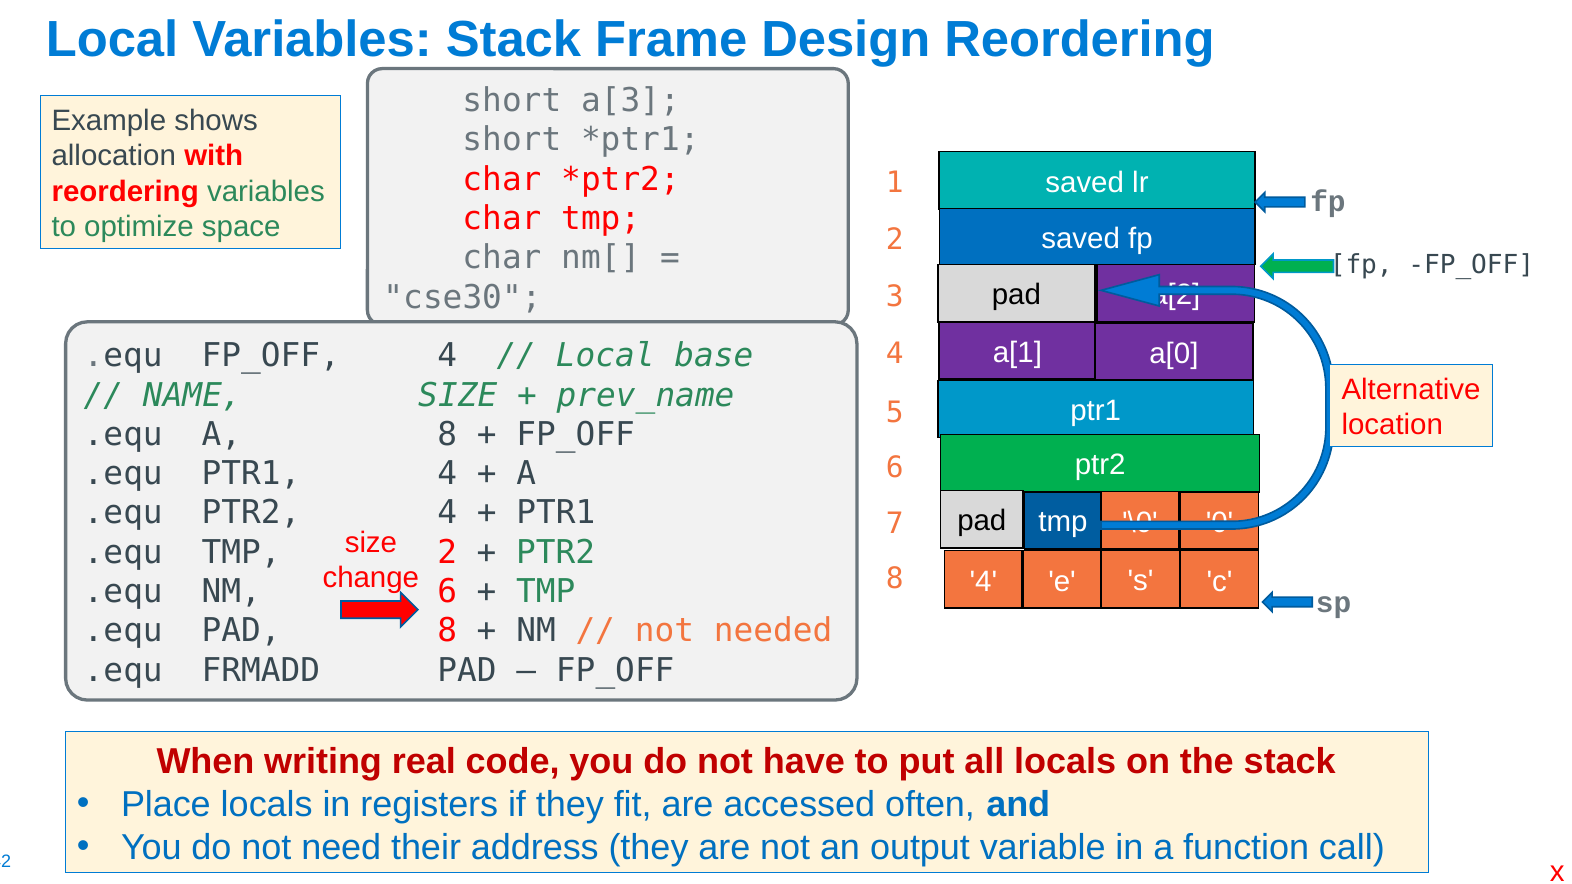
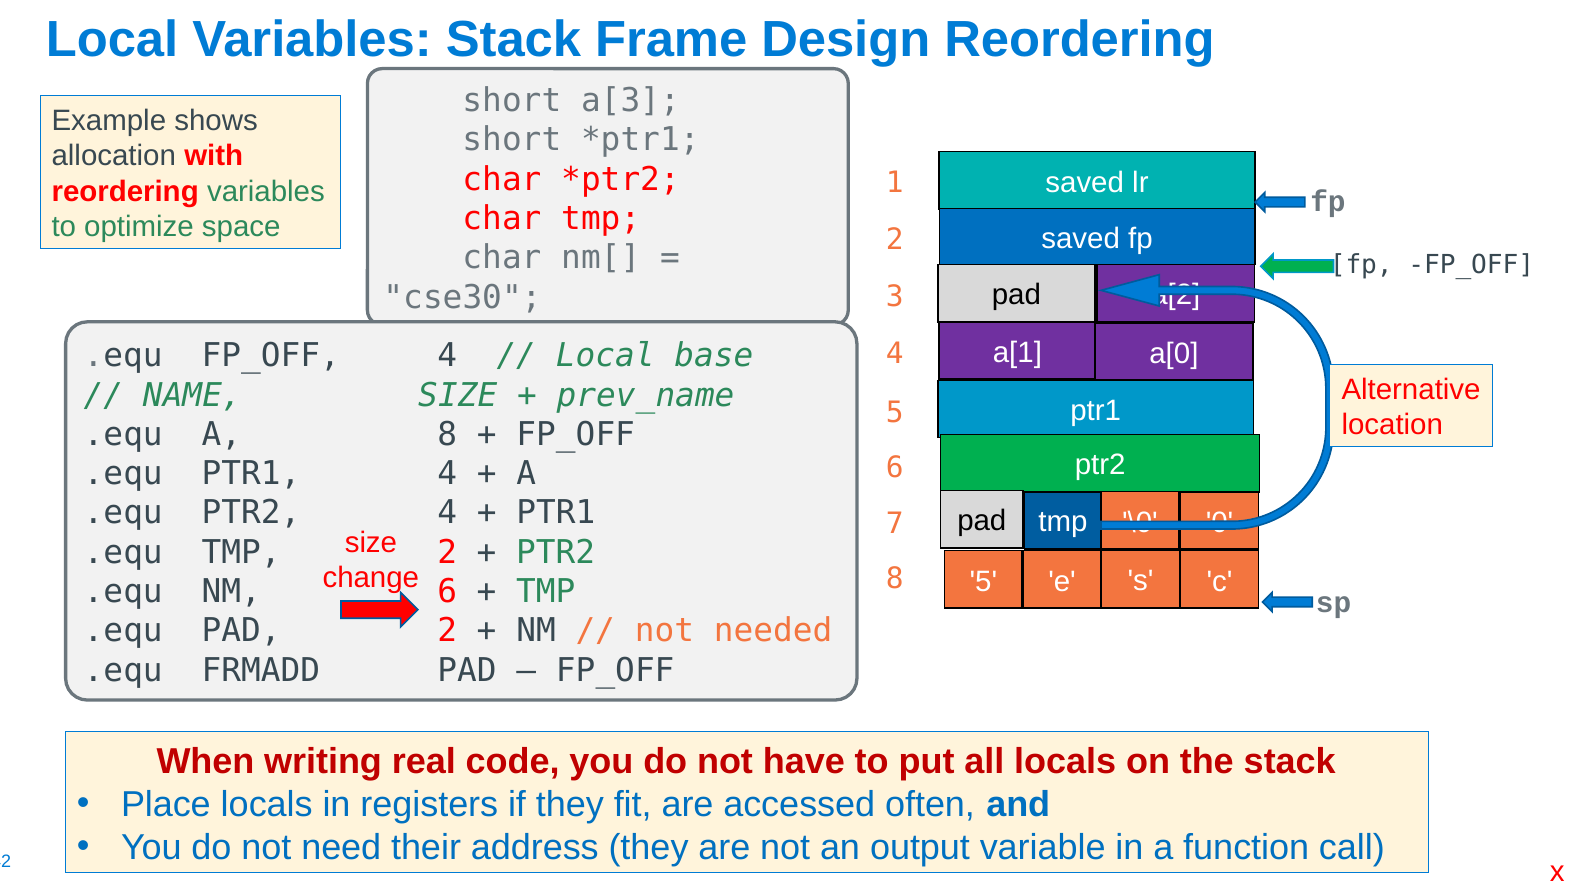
4: 4 -> 5 (983, 581)
PAD 8: 8 -> 2 (447, 631)
